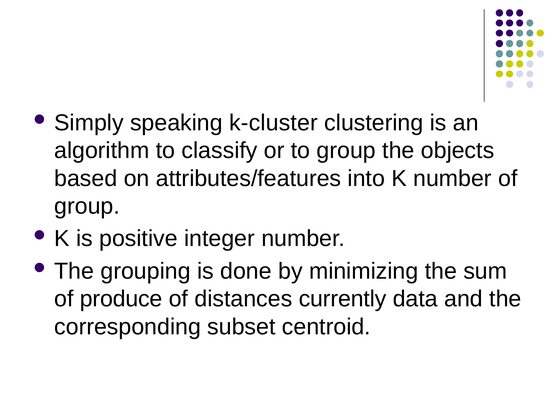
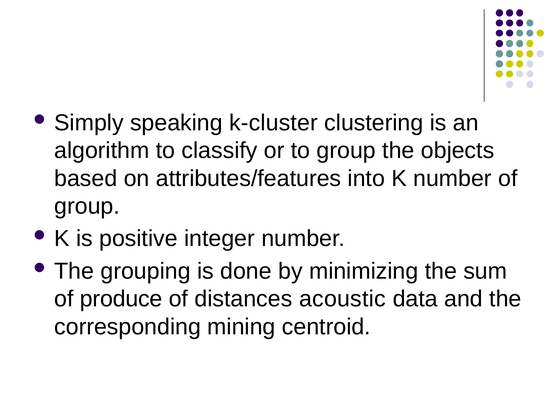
currently: currently -> acoustic (342, 299)
subset: subset -> mining (241, 327)
